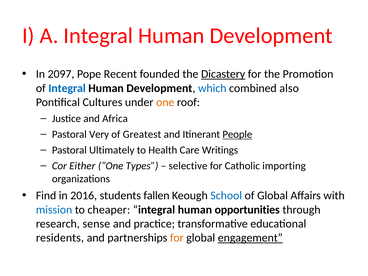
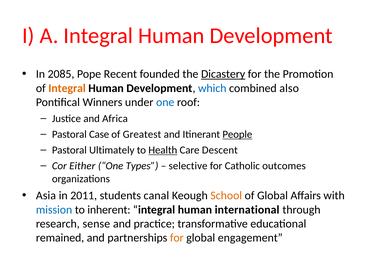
2097: 2097 -> 2085 (61, 74)
Integral colour: blue -> orange (67, 88)
Cultures: Cultures -> Winners (102, 102)
one colour: orange -> blue (165, 102)
Very: Very -> Case (99, 134)
Health underline: none -> present (163, 150)
Writings: Writings -> Descent (220, 150)
importing: importing -> outcomes (284, 166)
Find: Find -> Asia (46, 196)
2016: 2016 -> 2011 (84, 196)
fallen: fallen -> canal (156, 196)
School colour: blue -> orange (226, 196)
cheaper: cheaper -> inherent (109, 210)
opportunities: opportunities -> international (247, 210)
residents: residents -> remained (60, 238)
engagement underline: present -> none (250, 238)
